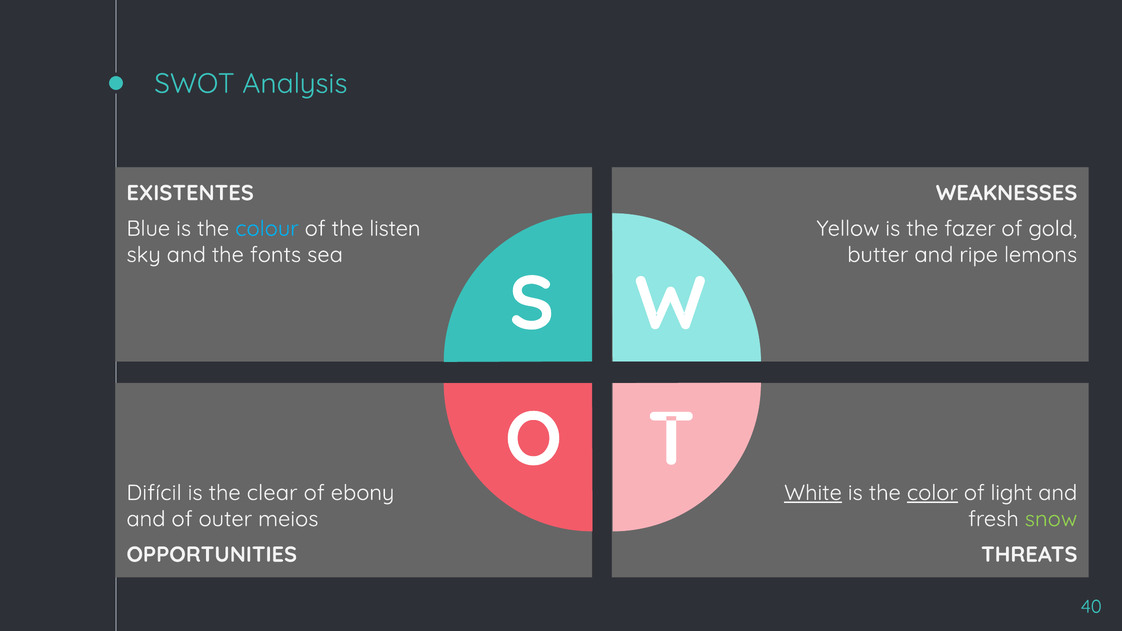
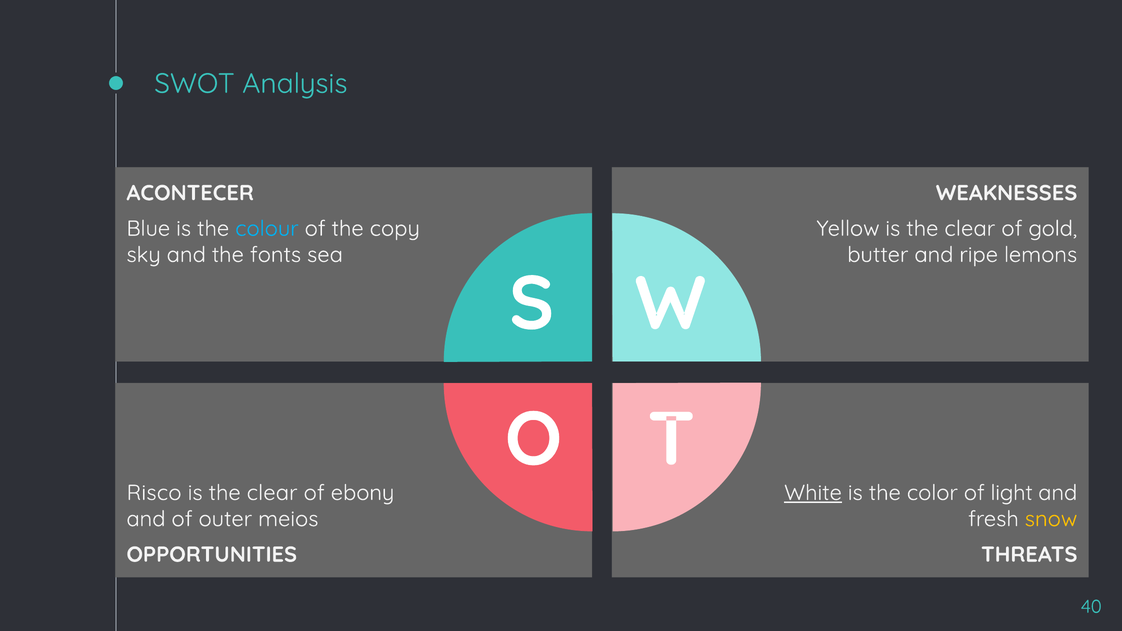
EXISTENTES: EXISTENTES -> ACONTECER (190, 193)
listen: listen -> copy (395, 229)
Yellow is the fazer: fazer -> clear (970, 229)
Difícil: Difícil -> Risco (154, 493)
color underline: present -> none (932, 493)
snow colour: light green -> yellow (1051, 519)
